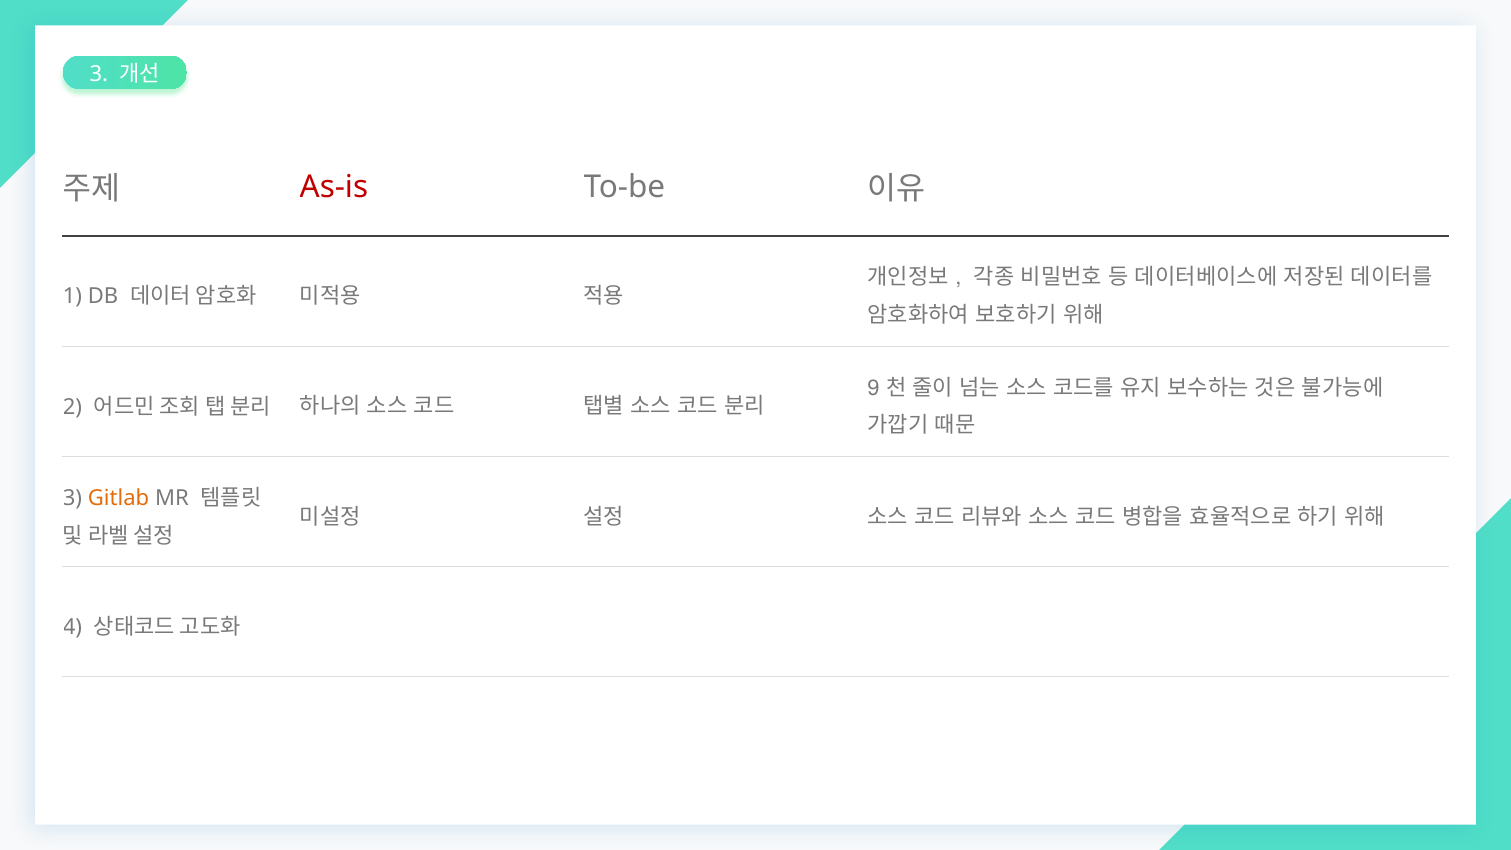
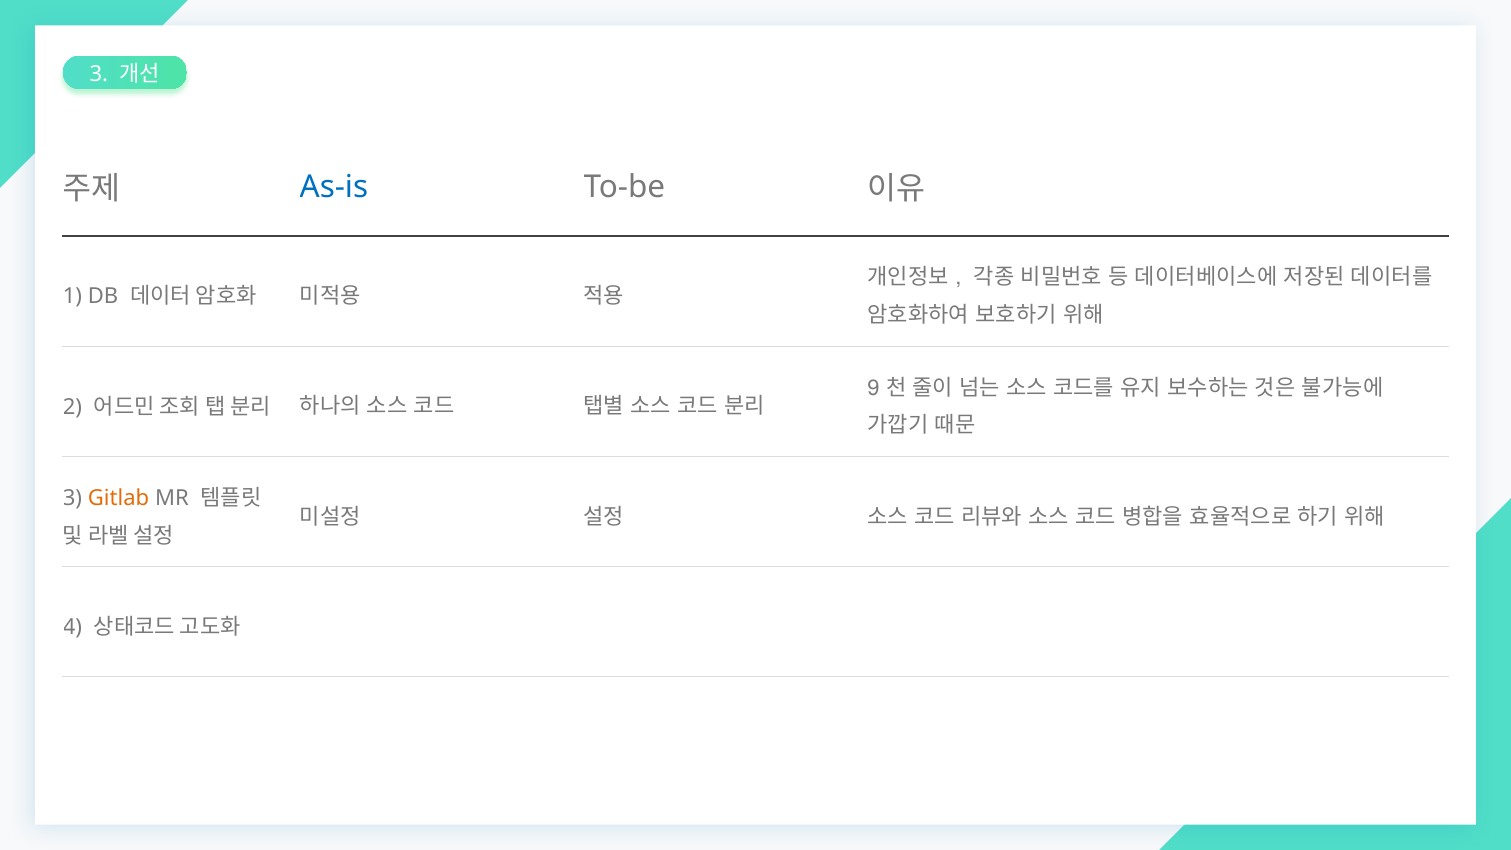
As-is colour: red -> blue (334, 187)
